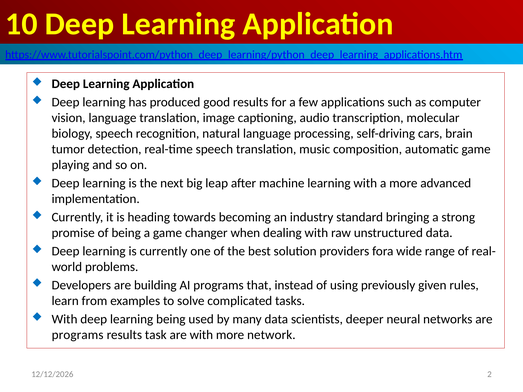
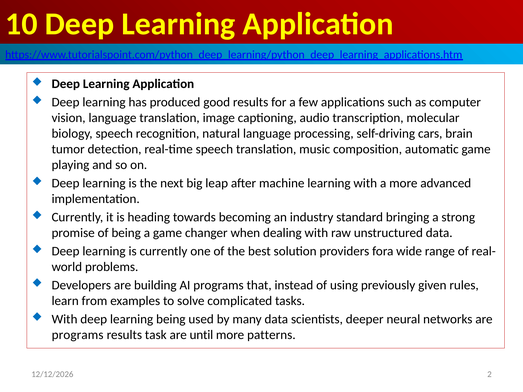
are with: with -> until (201, 335)
network: network -> patterns (271, 335)
